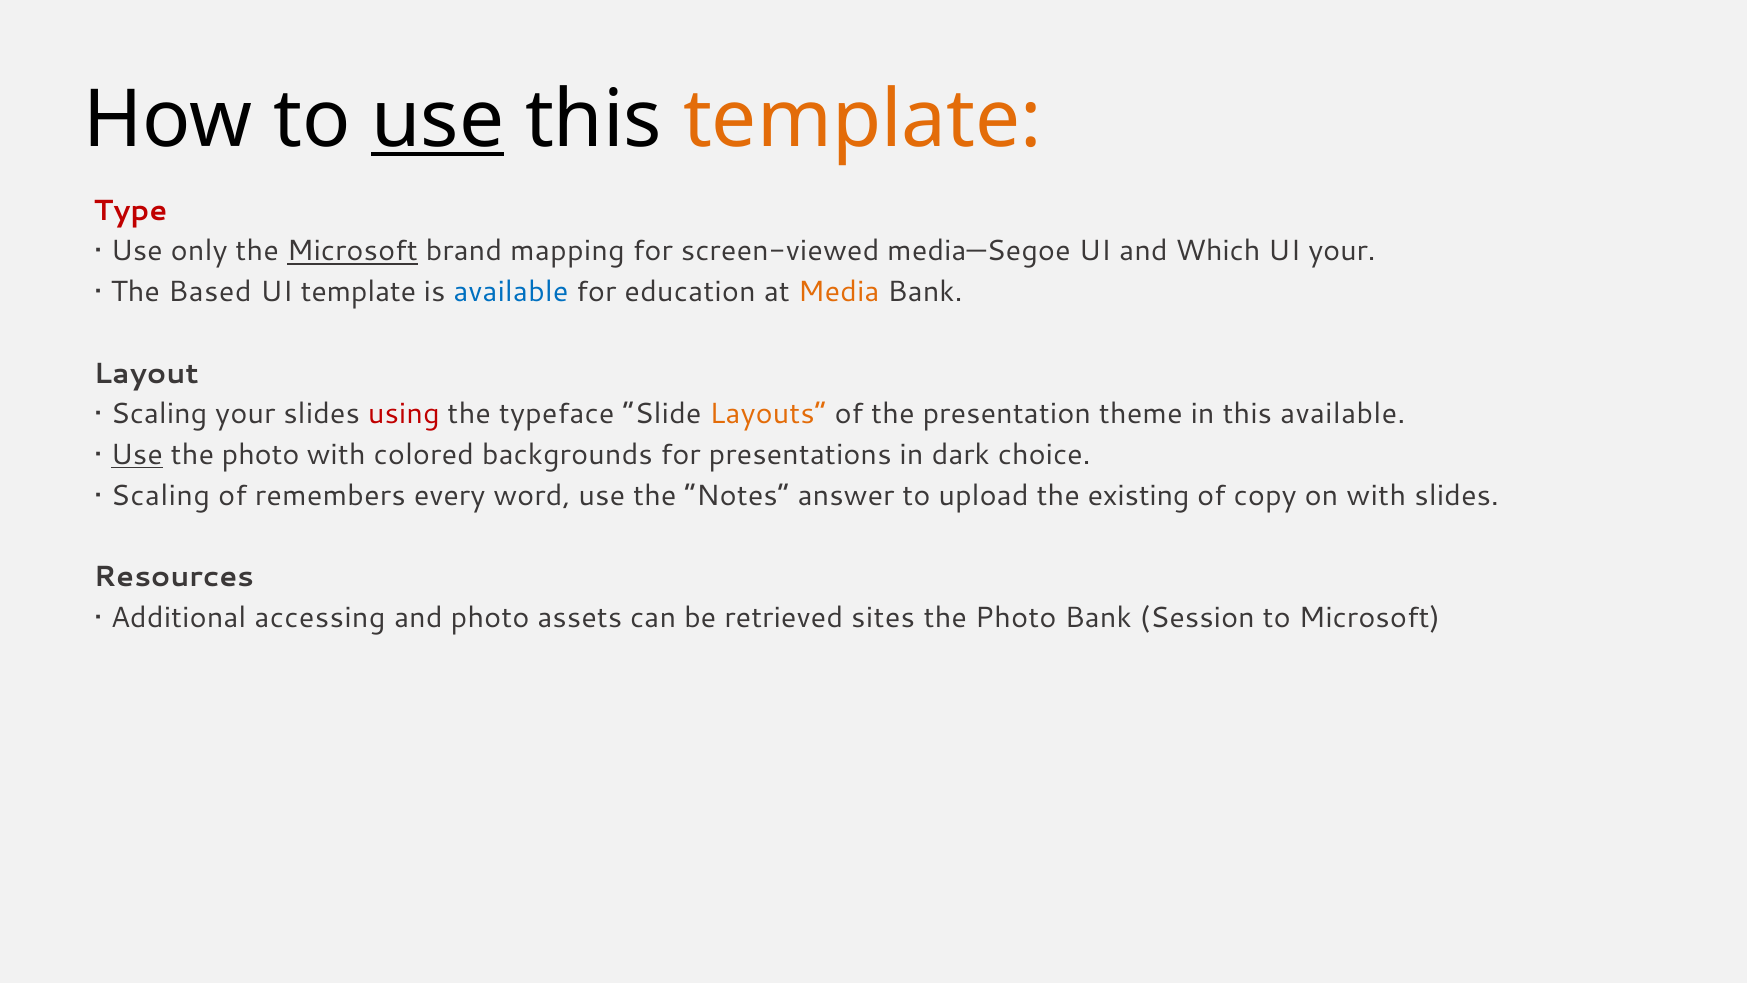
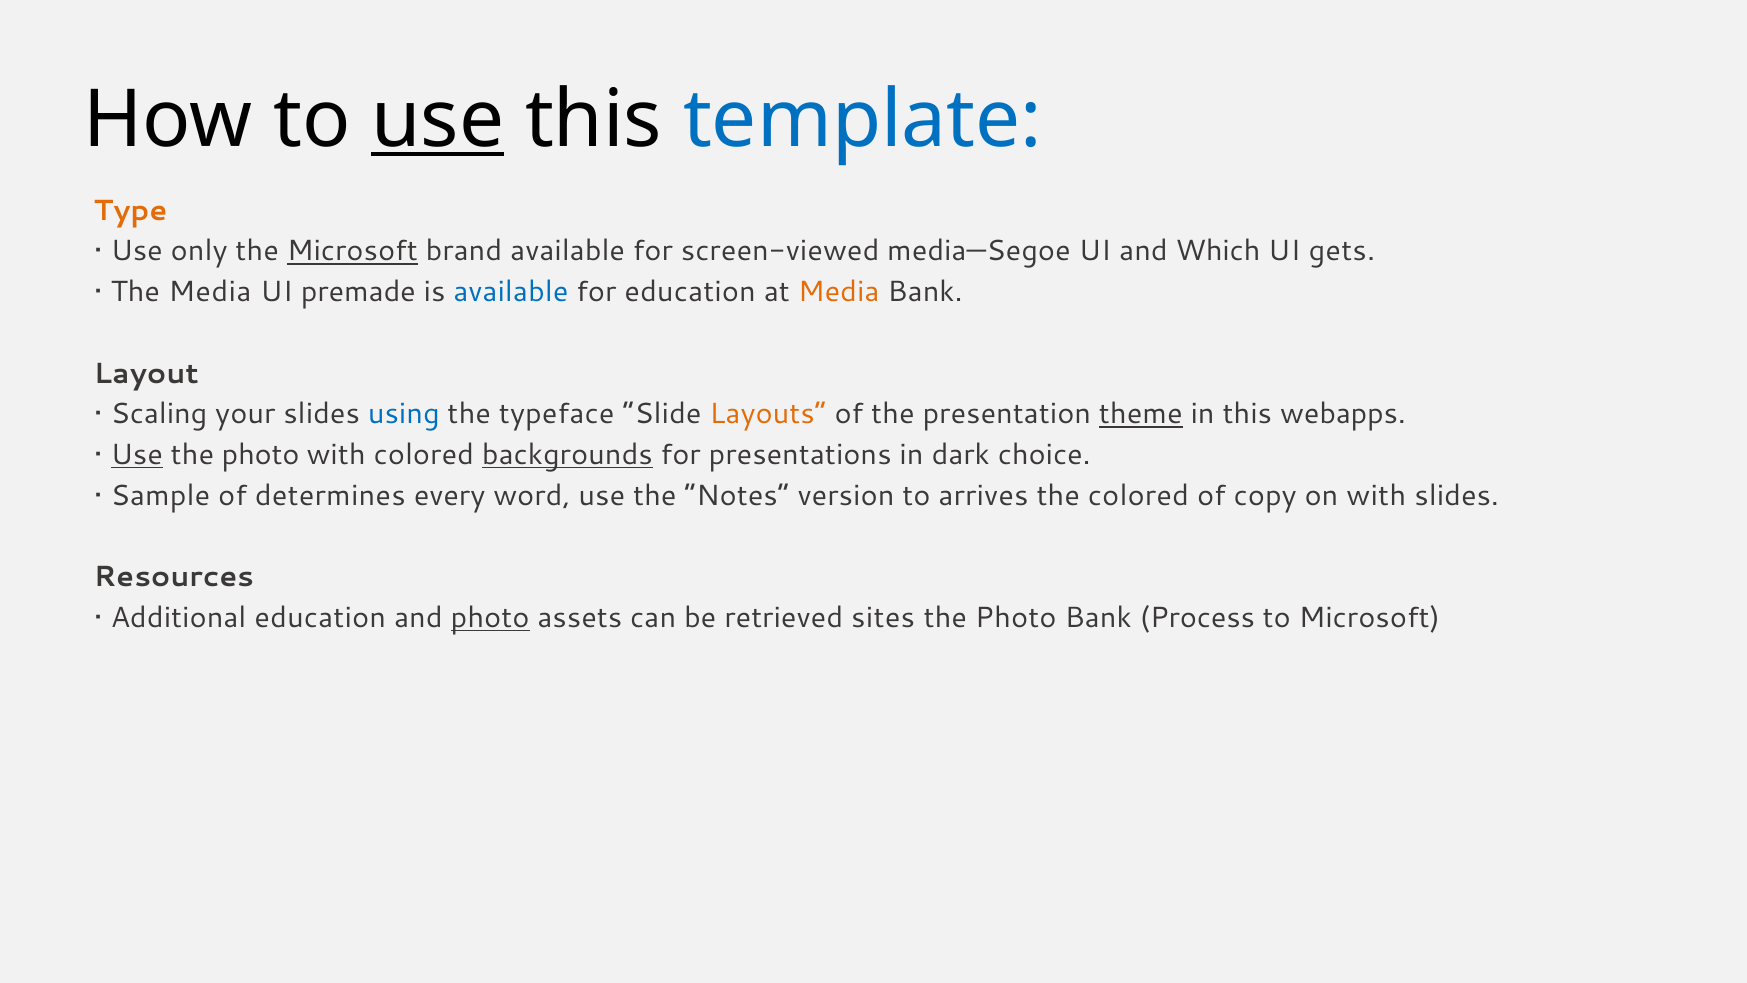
template colour: orange -> blue (863, 120)
Type colour: red -> orange (131, 210)
brand mapping: mapping -> available (568, 251)
UI your: your -> gets (1342, 251)
The Based: Based -> Media (210, 292)
UI template: template -> premade (358, 292)
using colour: red -> blue (404, 414)
theme underline: none -> present (1141, 414)
this available: available -> webapps (1343, 414)
backgrounds underline: none -> present (567, 455)
Scaling: Scaling -> Sample (160, 496)
remembers: remembers -> determines (330, 496)
answer: answer -> version (846, 496)
upload: upload -> arrives (983, 496)
the existing: existing -> colored (1138, 496)
Additional accessing: accessing -> education (320, 618)
photo underline: none -> present (490, 618)
Session: Session -> Process (1197, 618)
